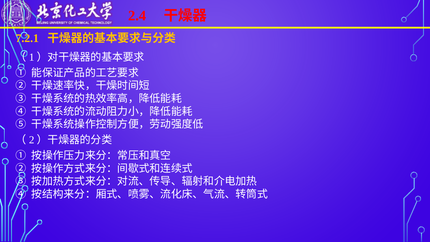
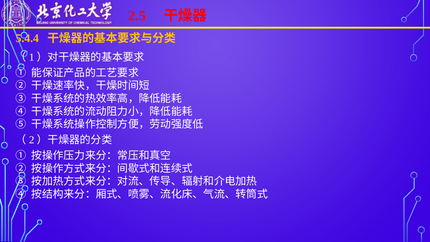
2.4: 2.4 -> 2.5 (137, 16)
7.2.1: 7.2.1 -> 5.4.4 (27, 38)
